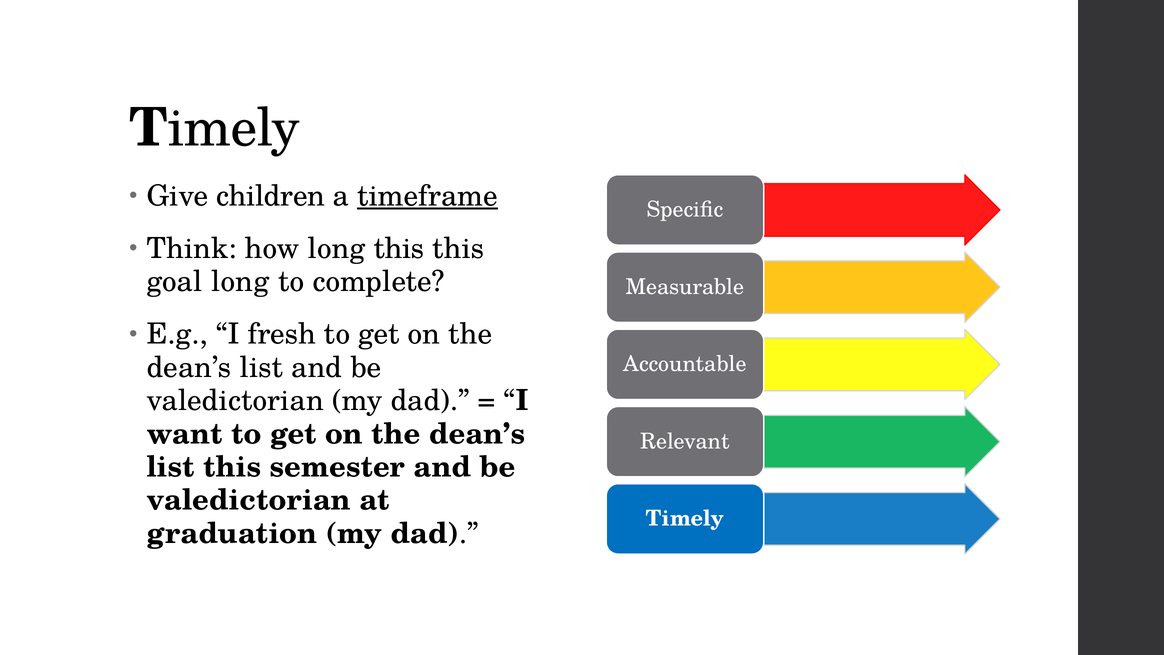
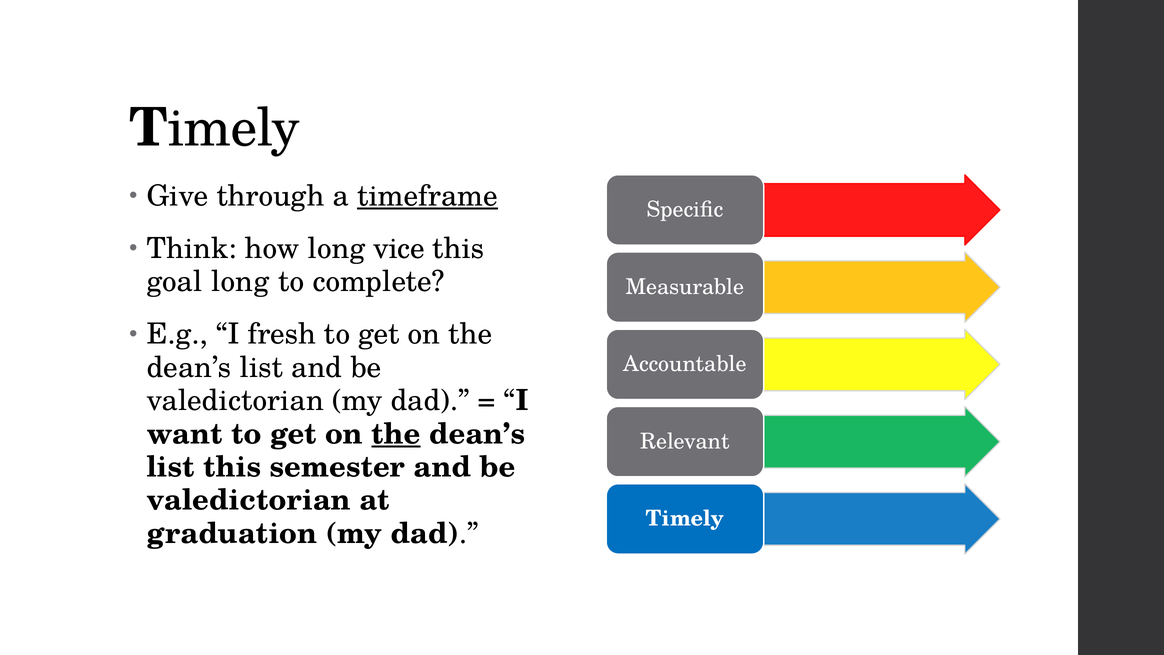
children: children -> through (270, 196)
long this: this -> vice (399, 248)
the underline: none -> present (396, 434)
